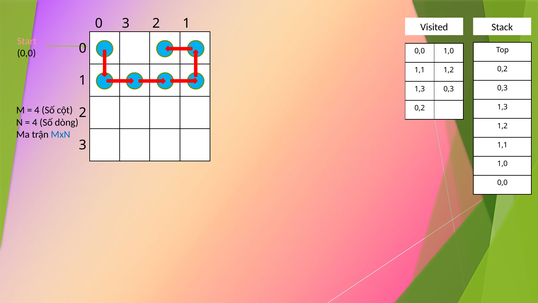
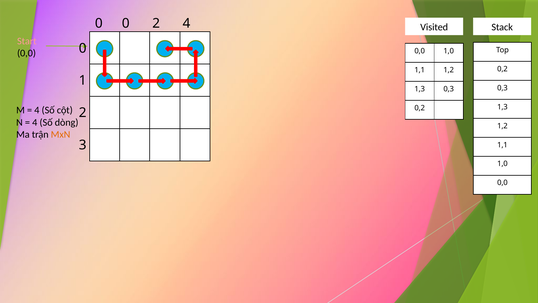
0 3: 3 -> 0 (126, 23)
2 1: 1 -> 4 (186, 23)
MxN colour: blue -> orange (61, 134)
